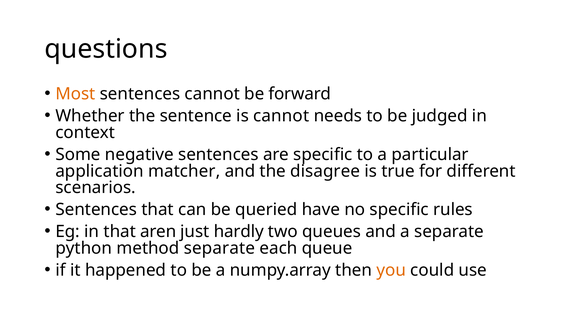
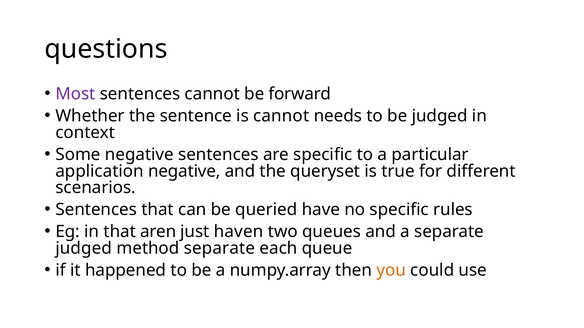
Most colour: orange -> purple (75, 94)
application matcher: matcher -> negative (184, 171)
disagree: disagree -> queryset (325, 171)
hardly: hardly -> haven (239, 232)
python: python -> judged (84, 249)
